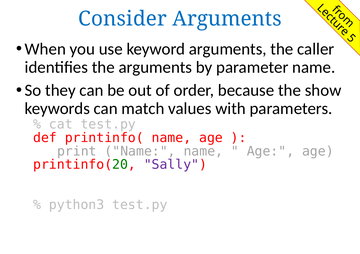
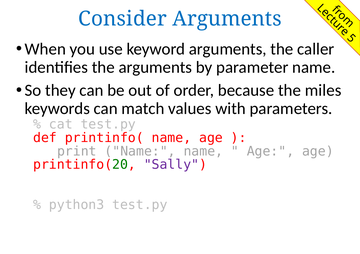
show: show -> miles (323, 90)
